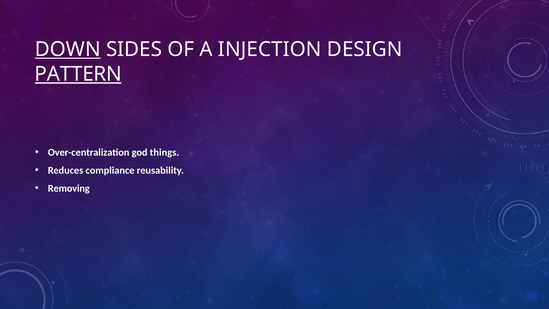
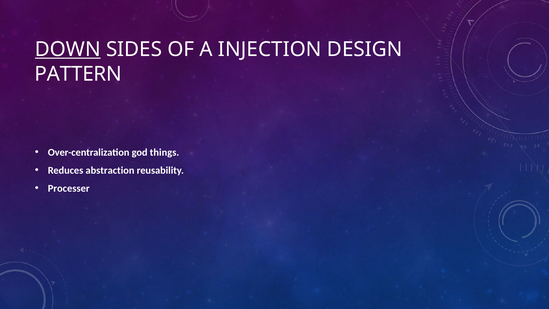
PATTERN underline: present -> none (78, 74)
compliance: compliance -> abstraction (110, 170)
Removing: Removing -> Processer (69, 188)
